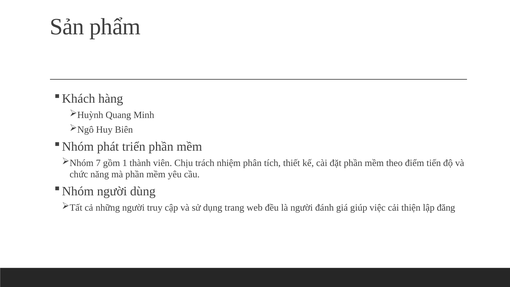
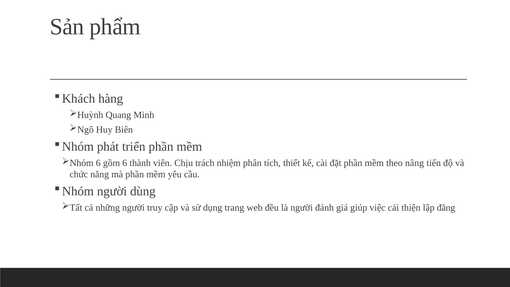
7: 7 -> 6 (98, 163)
gồm 1: 1 -> 6 (125, 163)
điểm: điểm -> nâng (415, 163)
